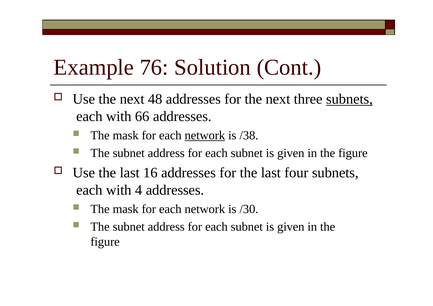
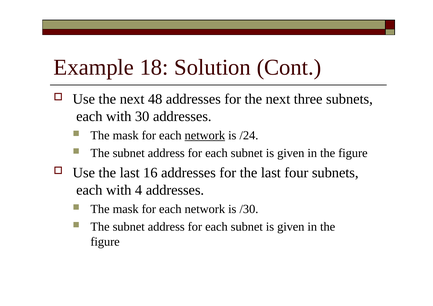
76: 76 -> 18 (154, 67)
subnets underline: present -> none (349, 99)
66: 66 -> 30 (142, 117)
/38: /38 -> /24 (249, 136)
